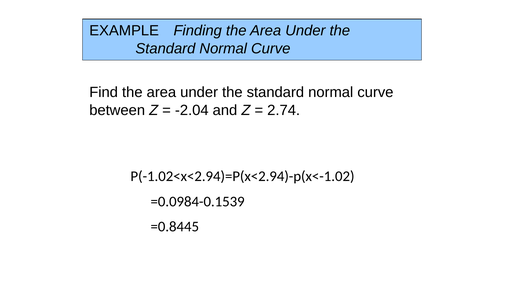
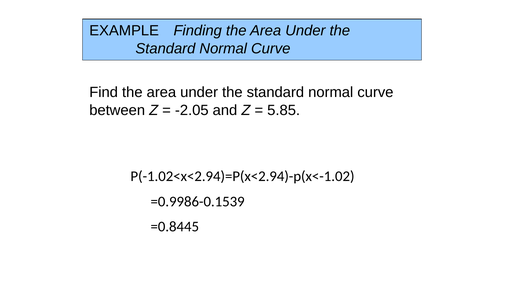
-2.04: -2.04 -> -2.05 (192, 110)
2.74: 2.74 -> 5.85 (284, 110)
=0.0984-0.1539: =0.0984-0.1539 -> =0.9986-0.1539 (198, 202)
